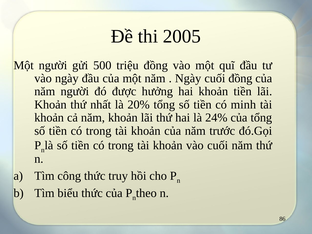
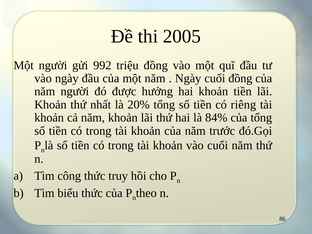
500: 500 -> 992 (102, 65)
minh: minh -> riêng (243, 105)
24%: 24% -> 84% (216, 118)
